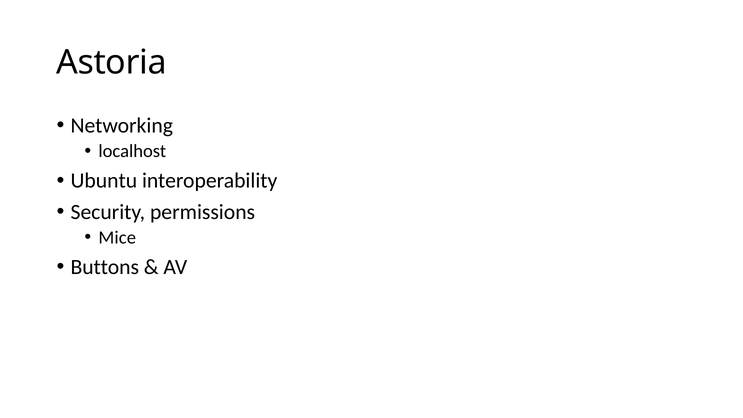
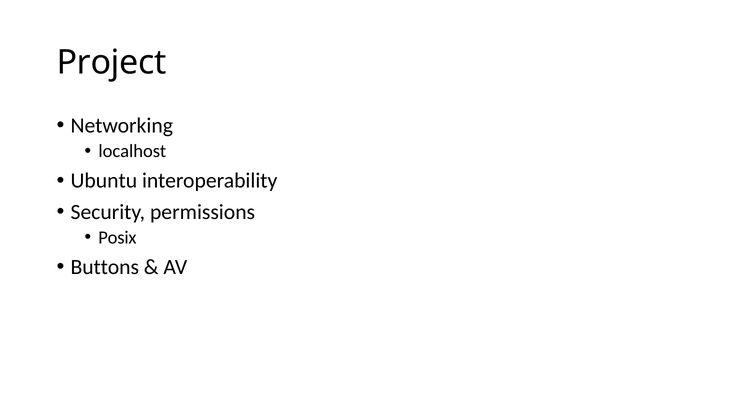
Astoria: Astoria -> Project (112, 62)
Mice: Mice -> Posix (117, 237)
